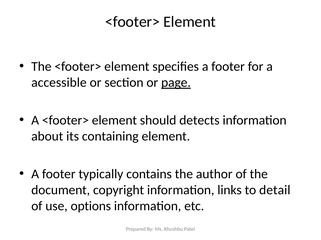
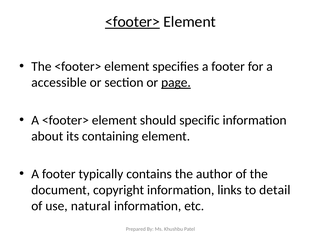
<footer> underline: none -> present (132, 22)
detects: detects -> specific (199, 121)
options: options -> natural (91, 207)
